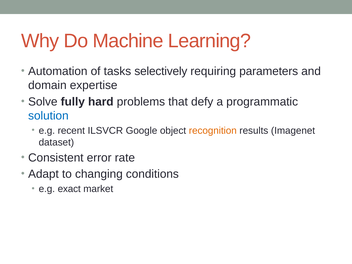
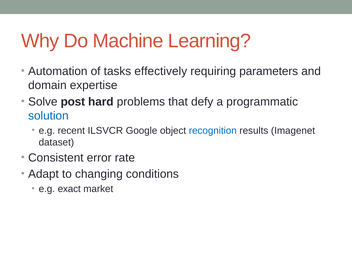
selectively: selectively -> effectively (161, 71)
fully: fully -> post (73, 102)
recognition colour: orange -> blue (213, 131)
